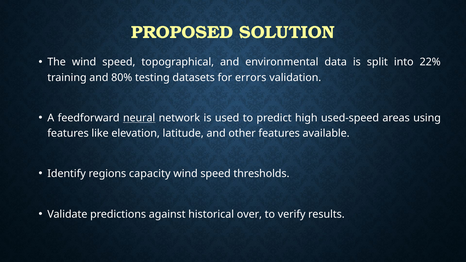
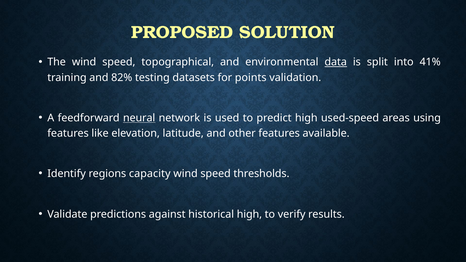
data underline: none -> present (336, 62)
22%: 22% -> 41% (430, 62)
80%: 80% -> 82% (122, 78)
errors: errors -> points (251, 78)
historical over: over -> high (249, 214)
